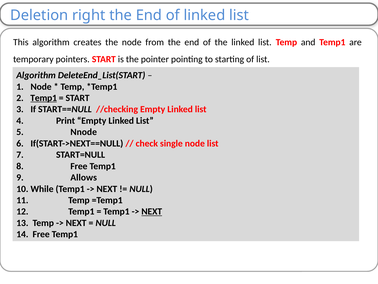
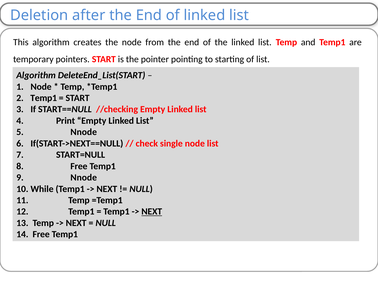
right: right -> after (89, 15)
Temp1 underline: present -> none (44, 98)
Allows: Allows -> Nnode (84, 177)
